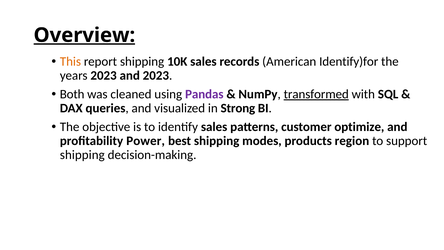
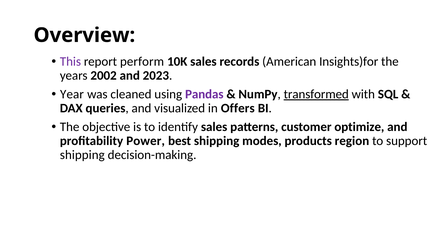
Overview underline: present -> none (84, 35)
This colour: orange -> purple (70, 62)
report shipping: shipping -> perform (142, 62)
Identify)for: Identify)for -> Insights)for (349, 62)
years 2023: 2023 -> 2002 (104, 76)
Both: Both -> Year (72, 94)
Strong: Strong -> Offers (238, 108)
